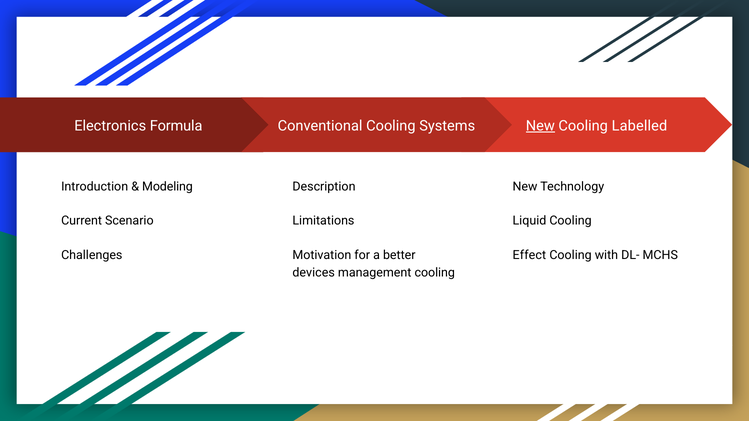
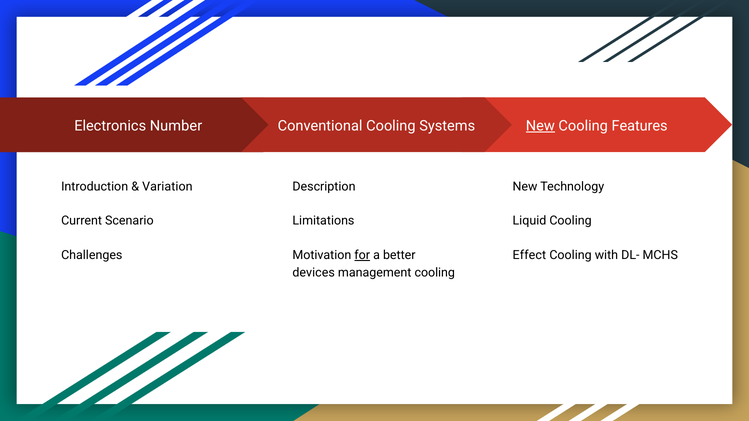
Formula: Formula -> Number (176, 126)
Labelled: Labelled -> Features (640, 126)
Modeling: Modeling -> Variation (167, 187)
for underline: none -> present (362, 255)
